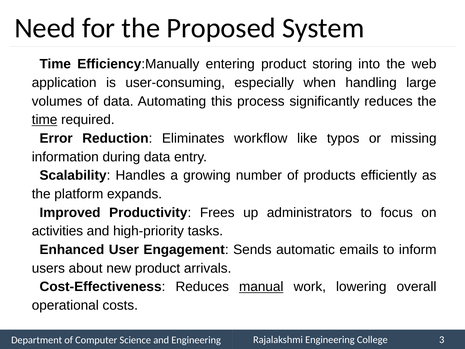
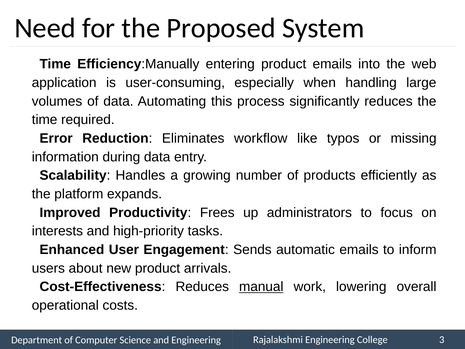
product storing: storing -> emails (332, 64)
time underline: present -> none (45, 120)
activities: activities -> interests (57, 231)
